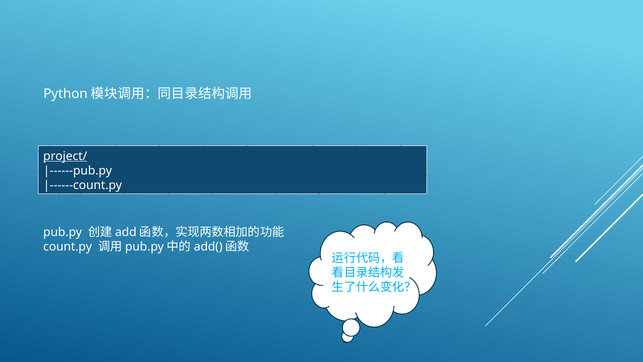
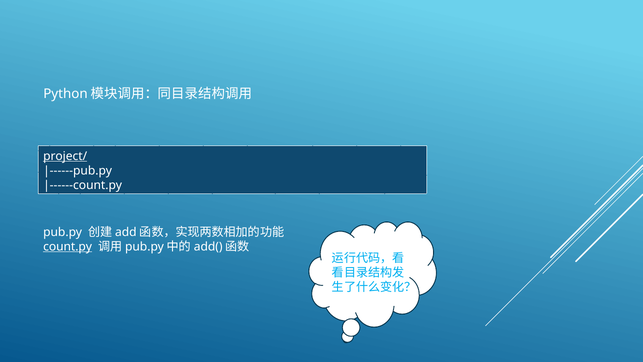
count.py underline: none -> present (68, 246)
